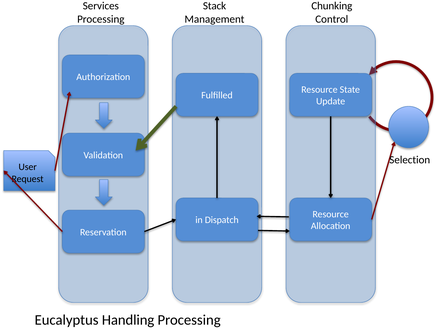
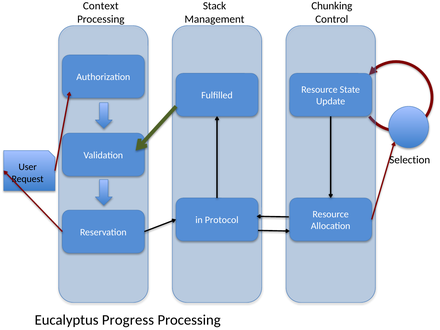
Services: Services -> Context (101, 6)
Dispatch: Dispatch -> Protocol (222, 220)
Handling: Handling -> Progress (128, 320)
